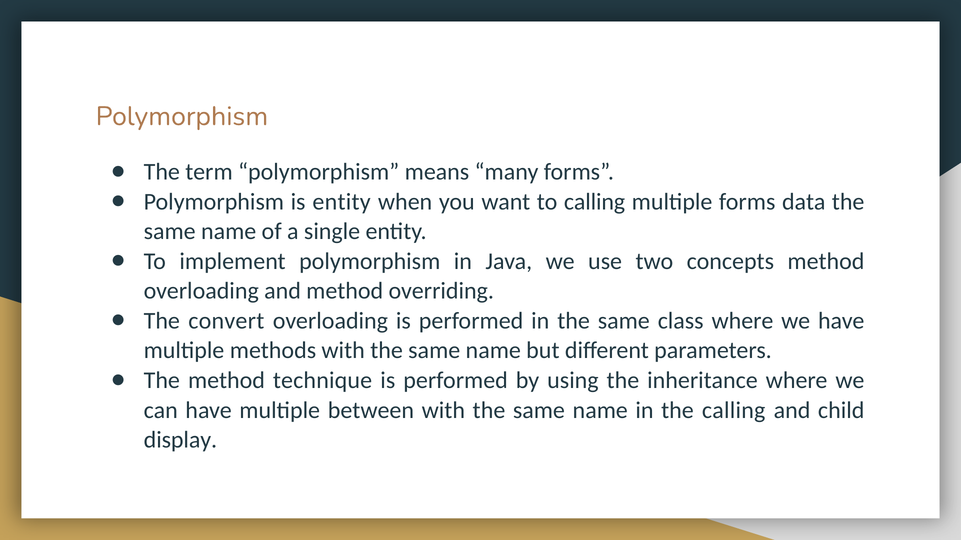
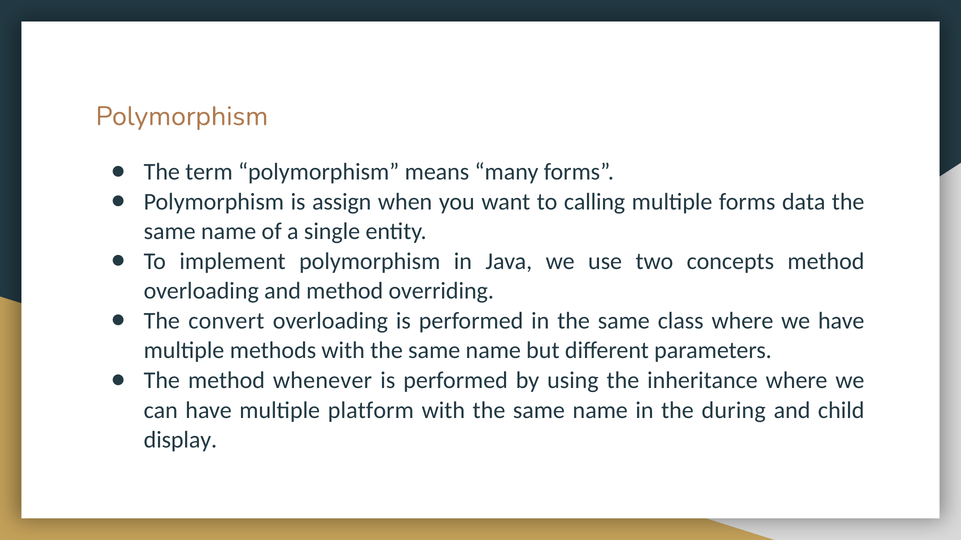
is entity: entity -> assign (342, 202)
technique: technique -> whenever (323, 381)
between: between -> platform (371, 411)
the calling: calling -> during (734, 411)
